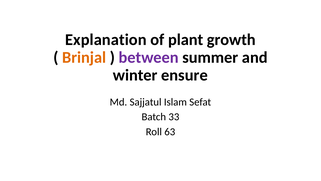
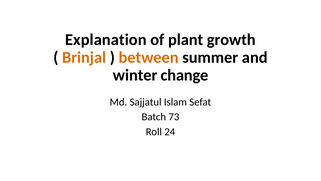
between colour: purple -> orange (149, 57)
ensure: ensure -> change (185, 75)
33: 33 -> 73 (174, 117)
63: 63 -> 24 (170, 132)
